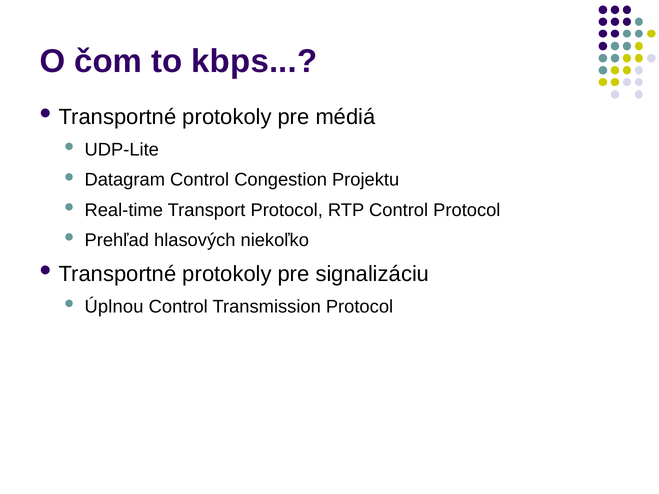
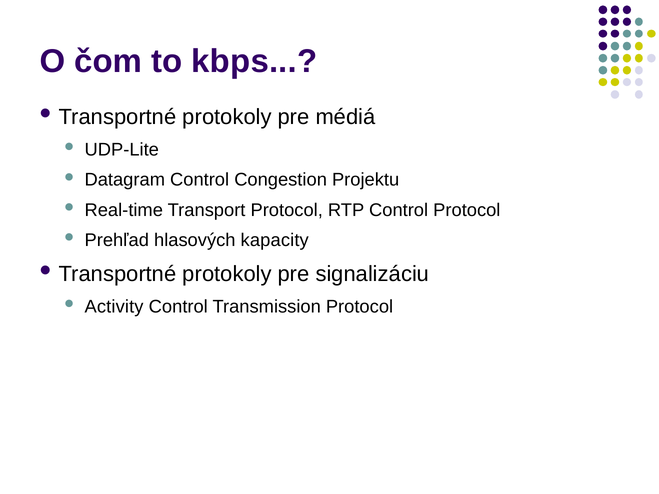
niekoľko: niekoľko -> kapacity (275, 240)
Úplnou: Úplnou -> Activity (114, 307)
